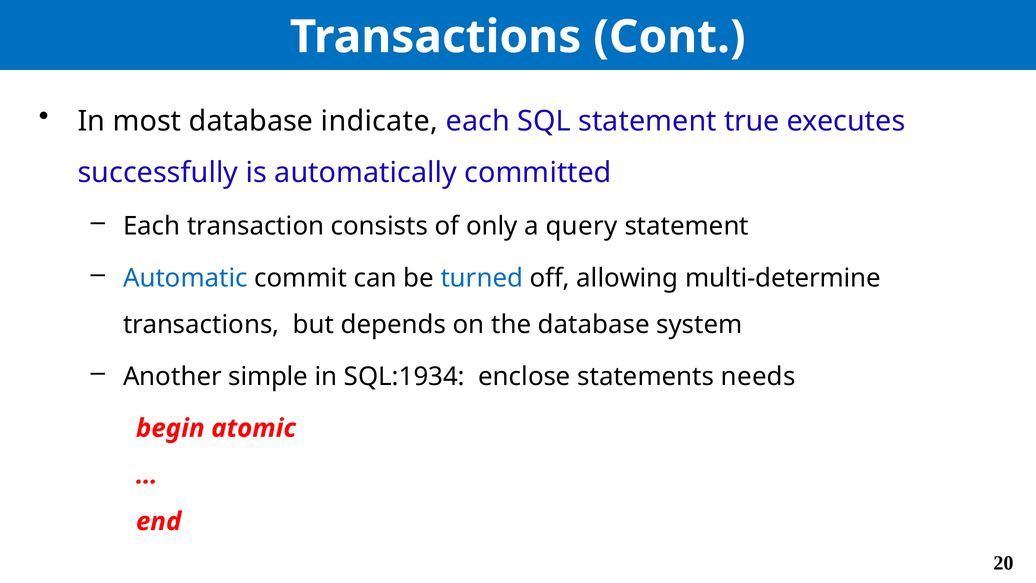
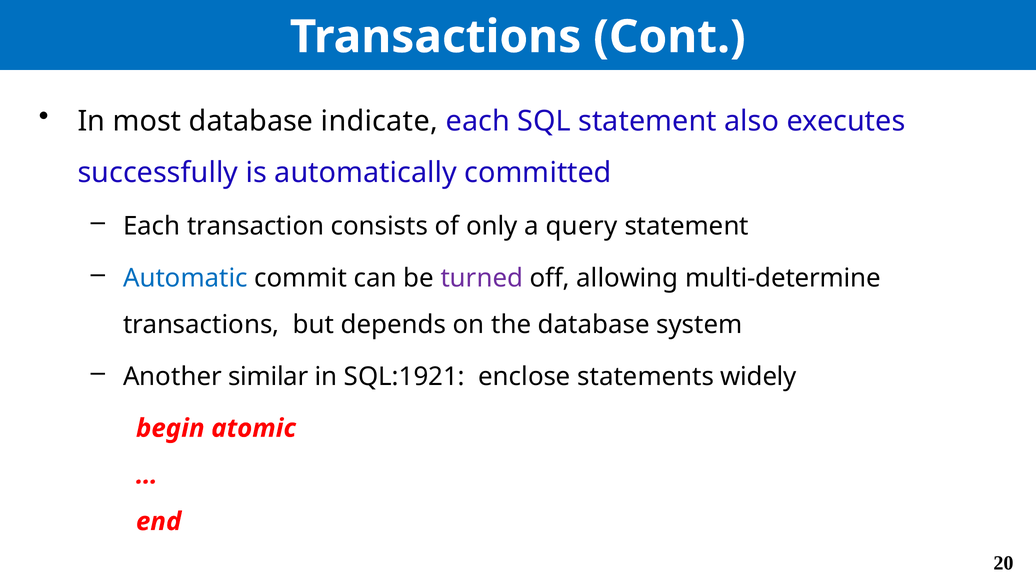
true: true -> also (752, 121)
turned colour: blue -> purple (482, 278)
simple: simple -> similar (268, 376)
SQL:1934: SQL:1934 -> SQL:1921 (404, 376)
needs: needs -> widely (758, 376)
